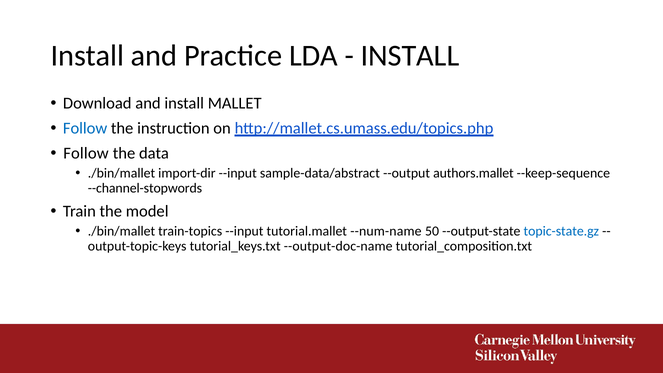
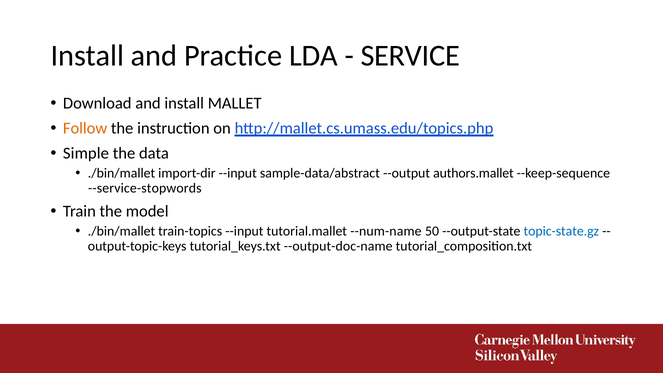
INSTALL: INSTALL -> SERVICE (410, 56)
Follow colour: blue -> orange (85, 128)
Follow: Follow -> Simple (86, 153)
--channel-stopwords: --channel-stopwords -> --service-stopwords (145, 188)
